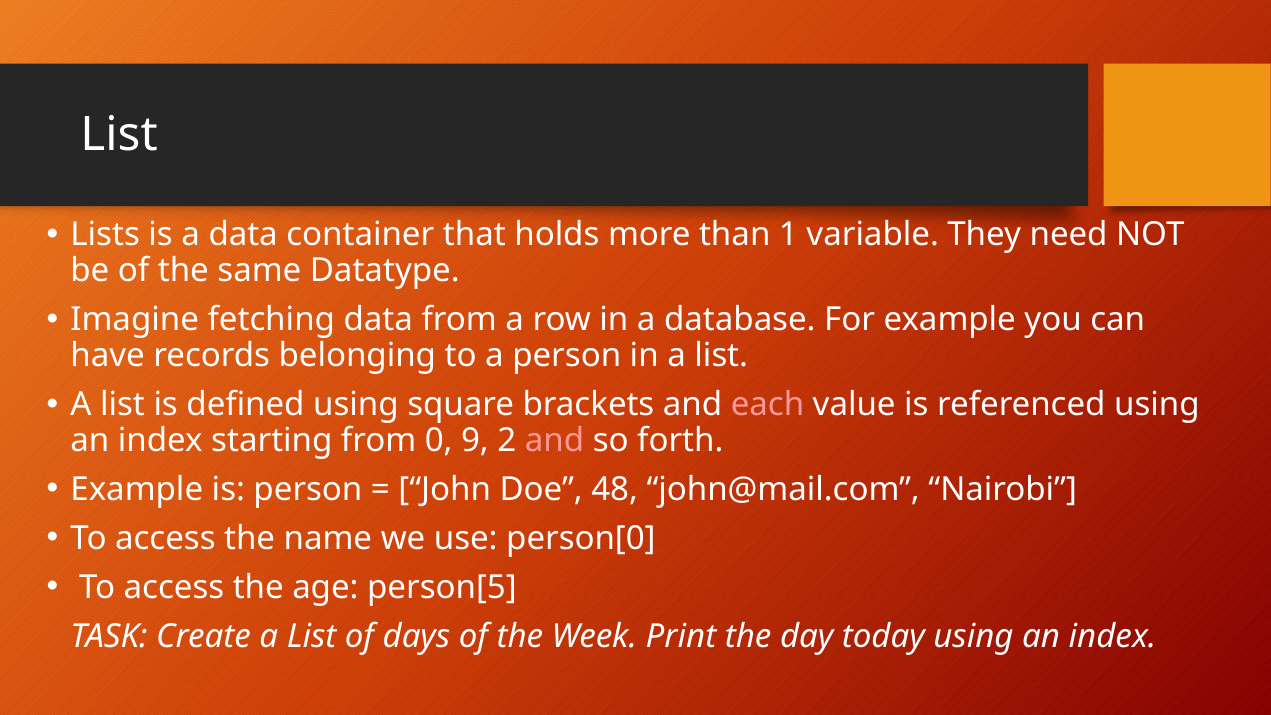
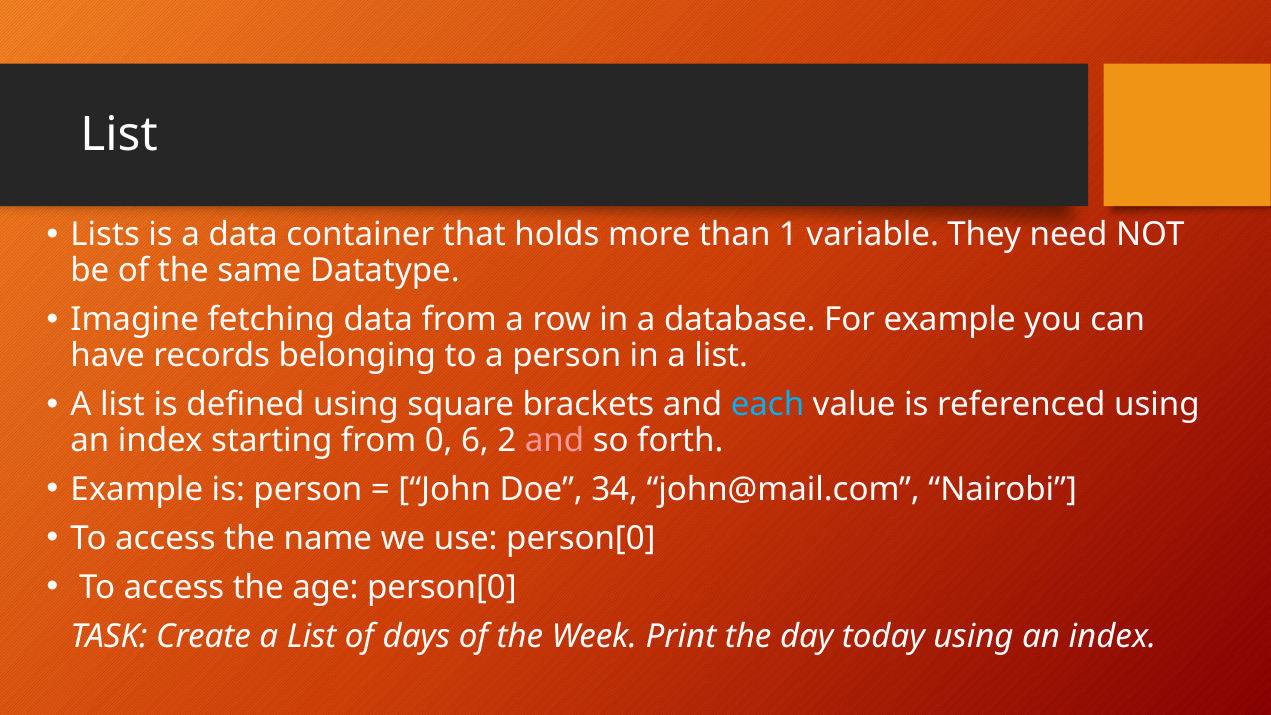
each colour: pink -> light blue (768, 404)
9: 9 -> 6 (475, 440)
48: 48 -> 34 (615, 489)
age person[5: person[5 -> person[0 (442, 587)
